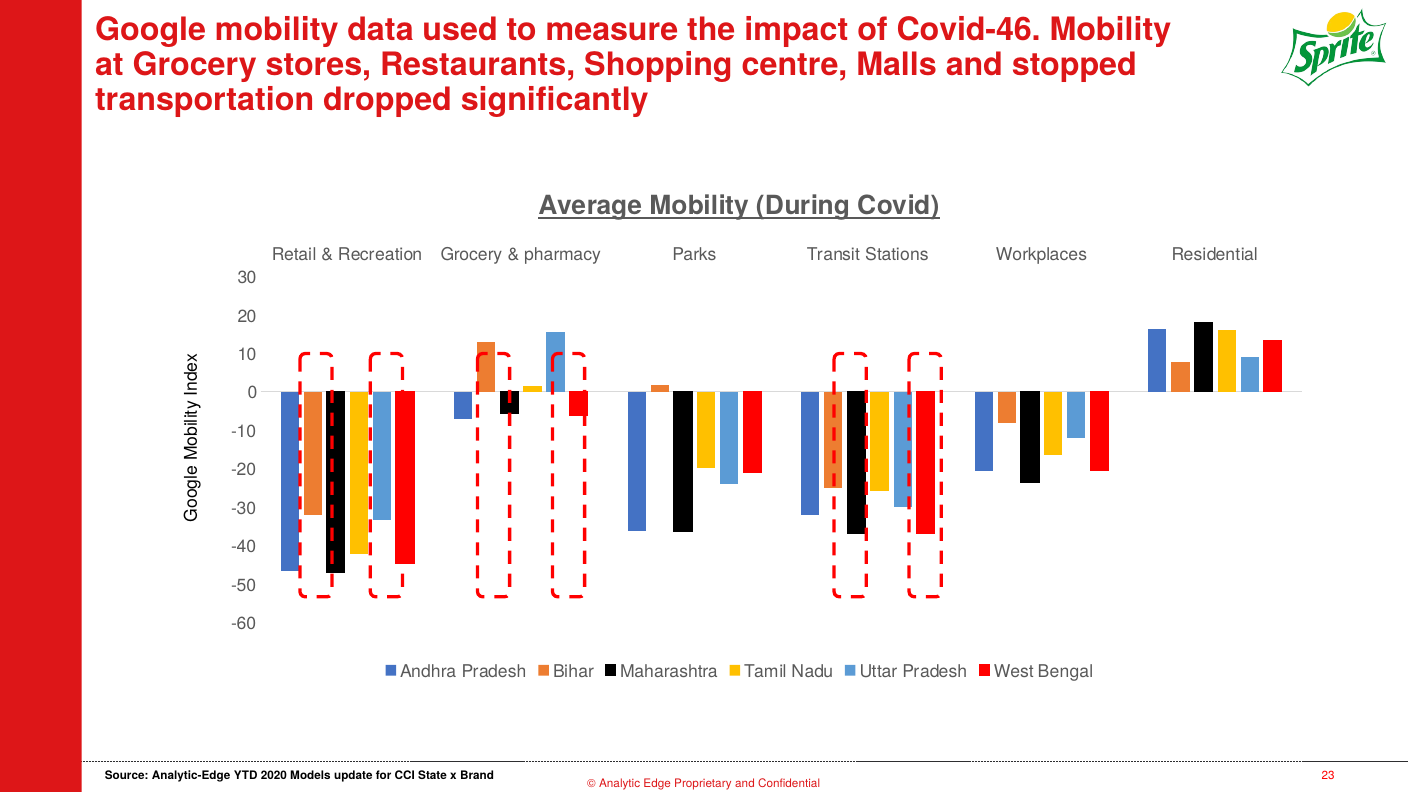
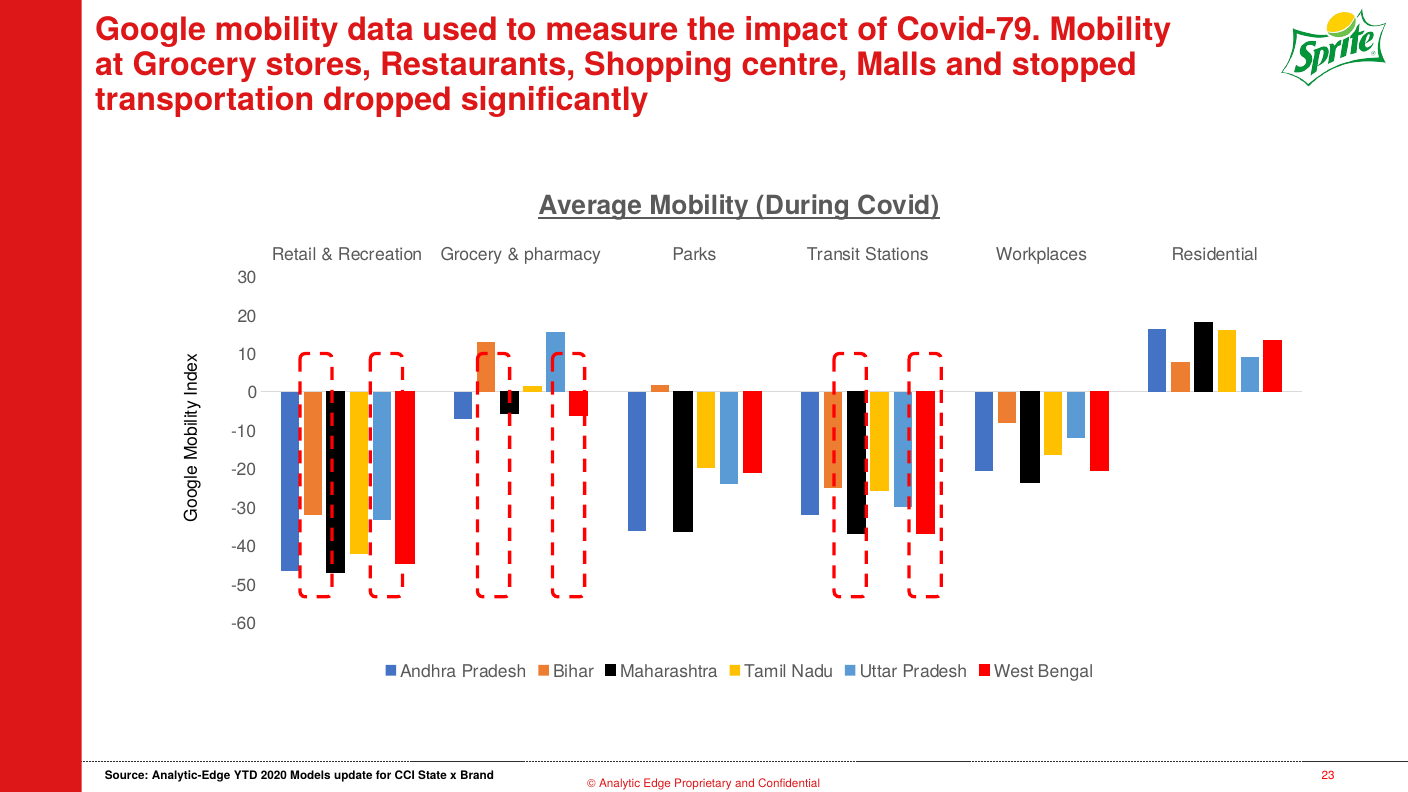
Covid-46: Covid-46 -> Covid-79 (969, 30)
